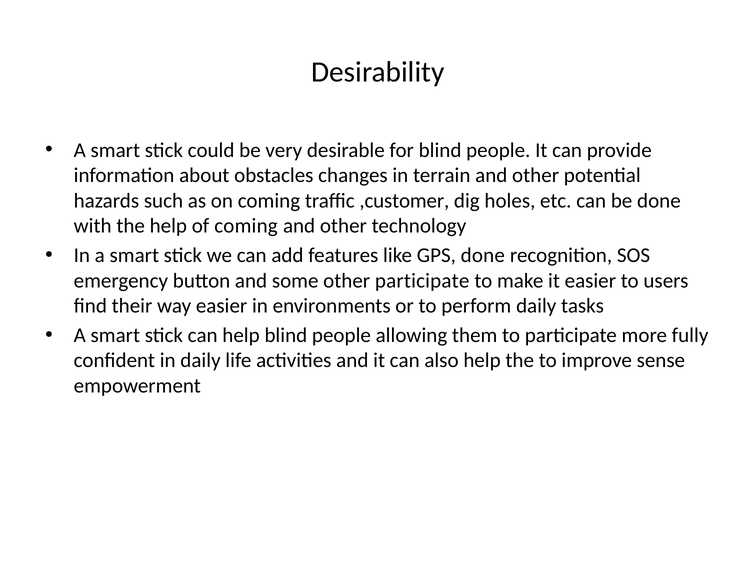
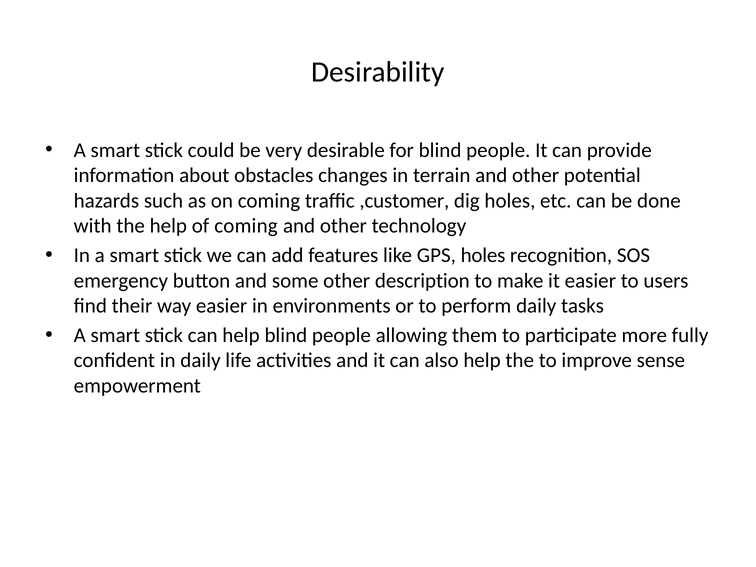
GPS done: done -> holes (483, 255)
other participate: participate -> description (422, 281)
